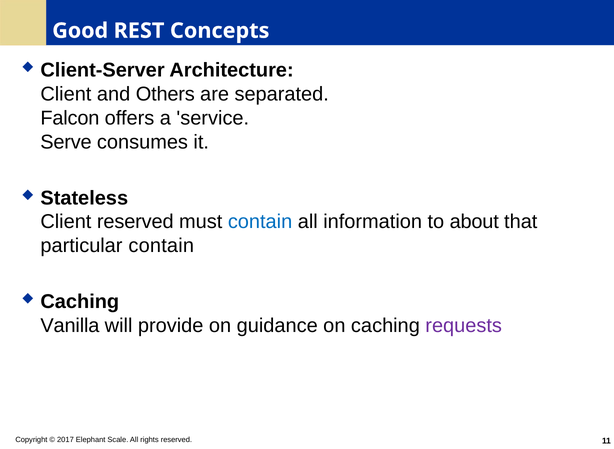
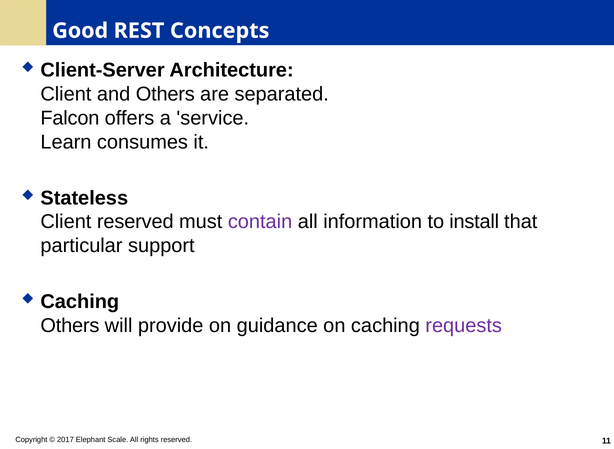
Serve: Serve -> Learn (66, 142)
contain colour: blue -> purple (260, 222)
about: about -> install (474, 222)
particular contain: contain -> support (161, 246)
Vanilla: Vanilla -> Others (70, 326)
